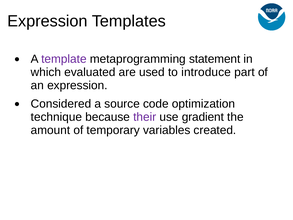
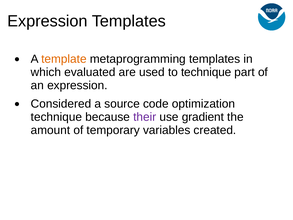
template colour: purple -> orange (64, 59)
metaprogramming statement: statement -> templates (215, 59)
to introduce: introduce -> technique (206, 72)
